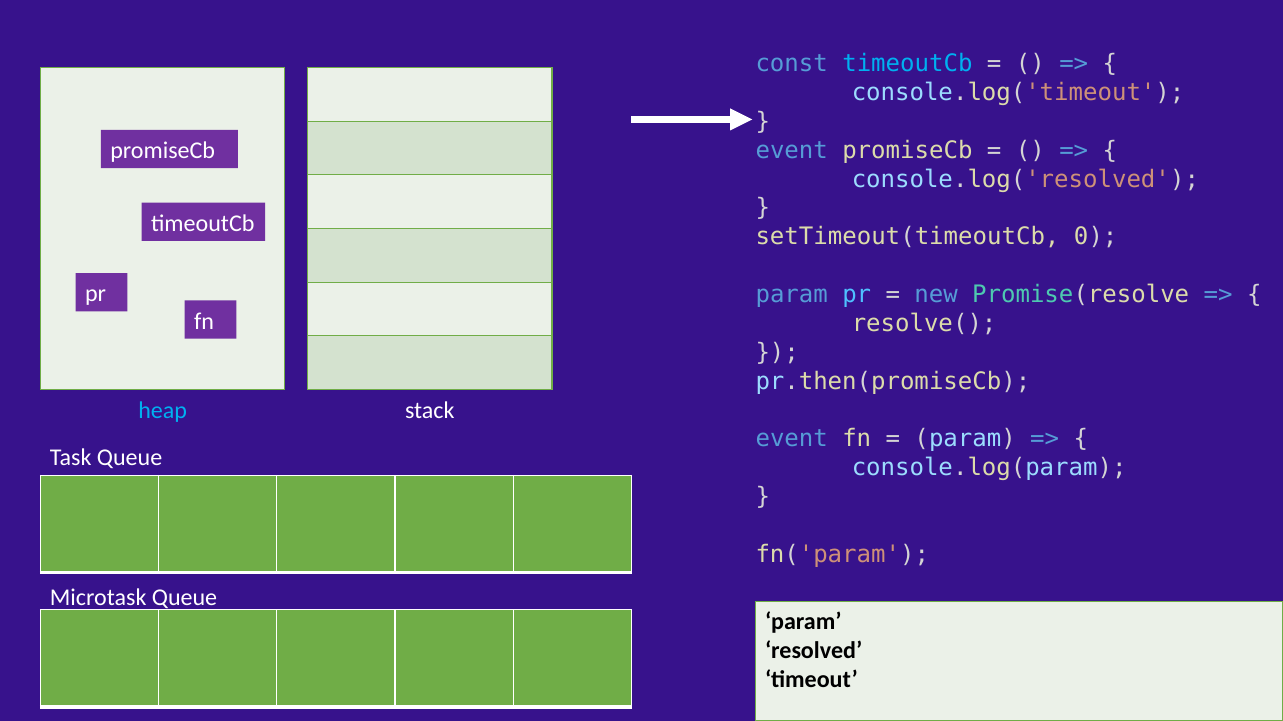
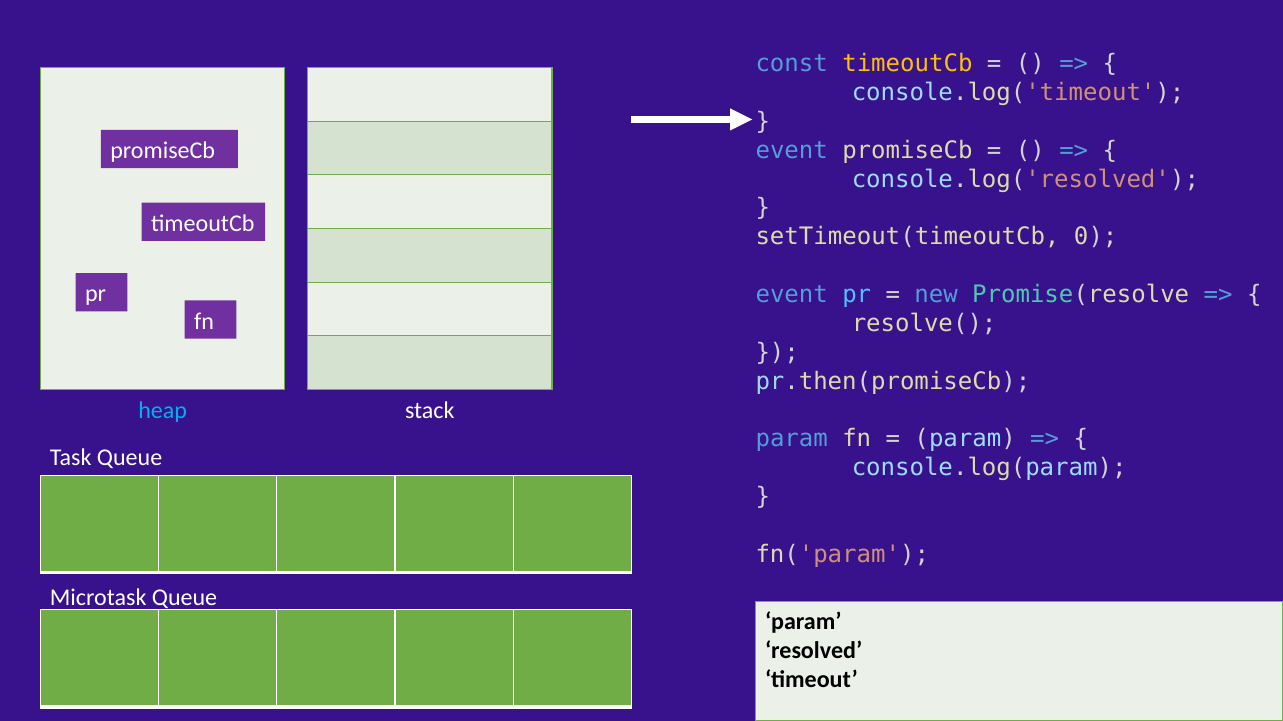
timeoutCb colour: light blue -> yellow (907, 64)
param: param -> event (792, 295)
event: event -> param (792, 439)
